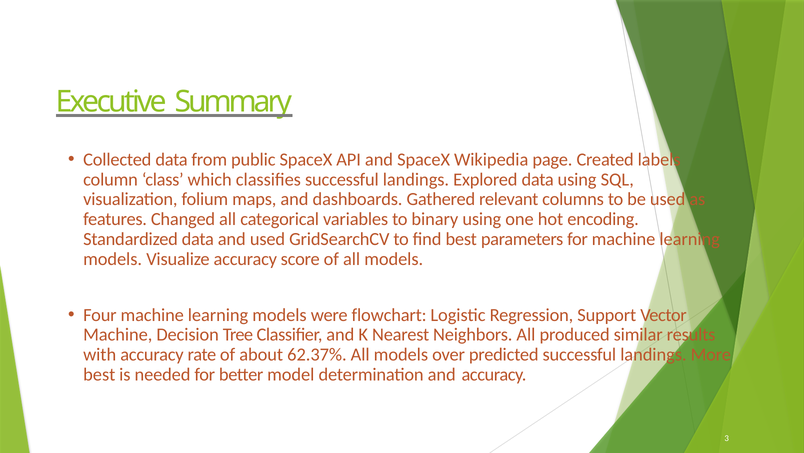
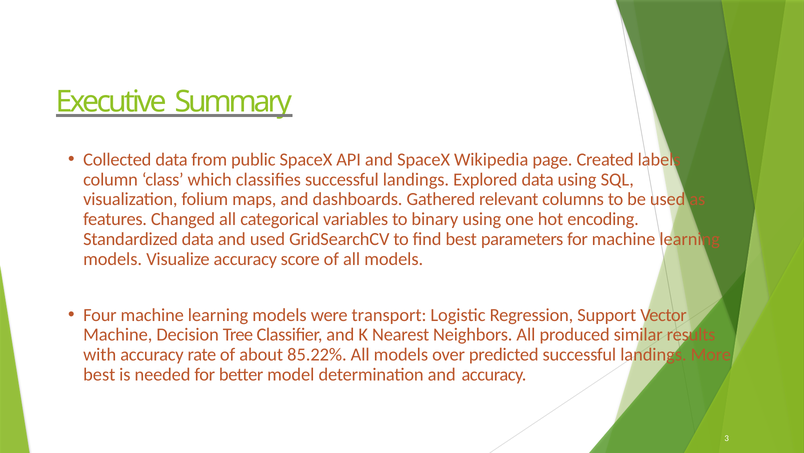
flowchart: flowchart -> transport (389, 314)
62.37%: 62.37% -> 85.22% (317, 354)
